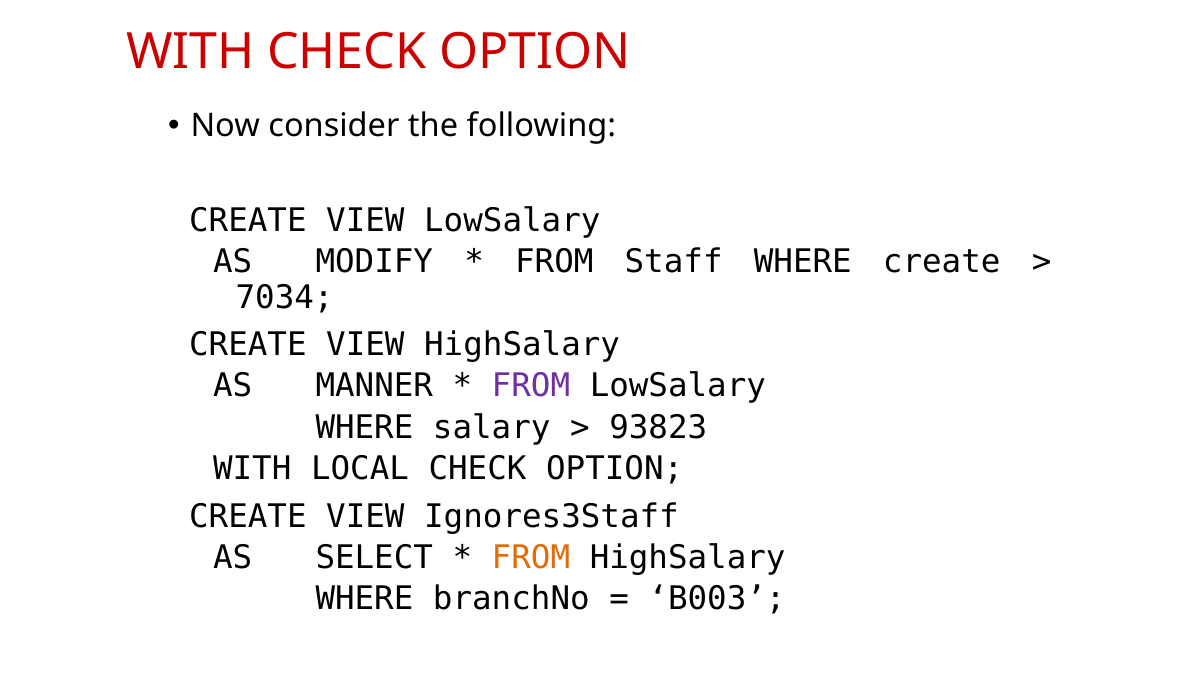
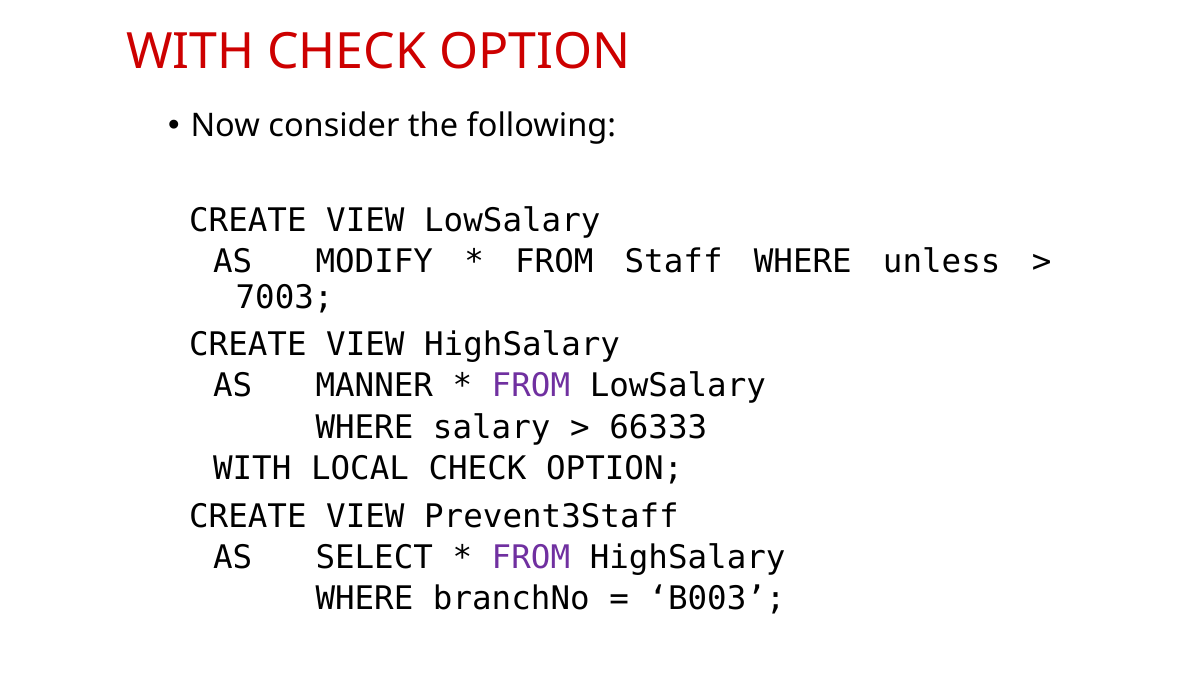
WHERE create: create -> unless (942, 262)
7034: 7034 -> 7003 (285, 298)
93823: 93823 -> 66333 (658, 428)
Ignores3Staff: Ignores3Staff -> Prevent3Staff (551, 517)
FROM colour: orange -> purple (531, 558)
